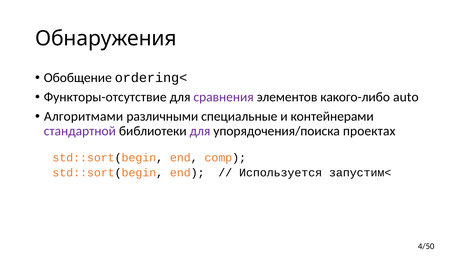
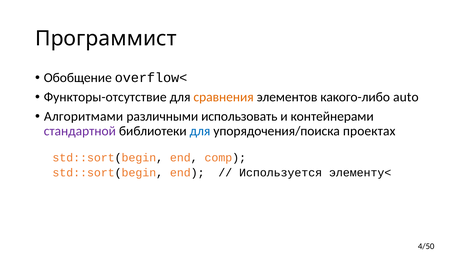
Обнаружения: Обнаружения -> Программист (106, 39)
ordering<: ordering< -> overflow< (151, 78)
сравнения colour: purple -> orange (224, 97)
специальные: специальные -> использовать (239, 117)
для colour: purple -> blue (200, 131)
запустим<: запустим< -> элементу< (360, 173)
